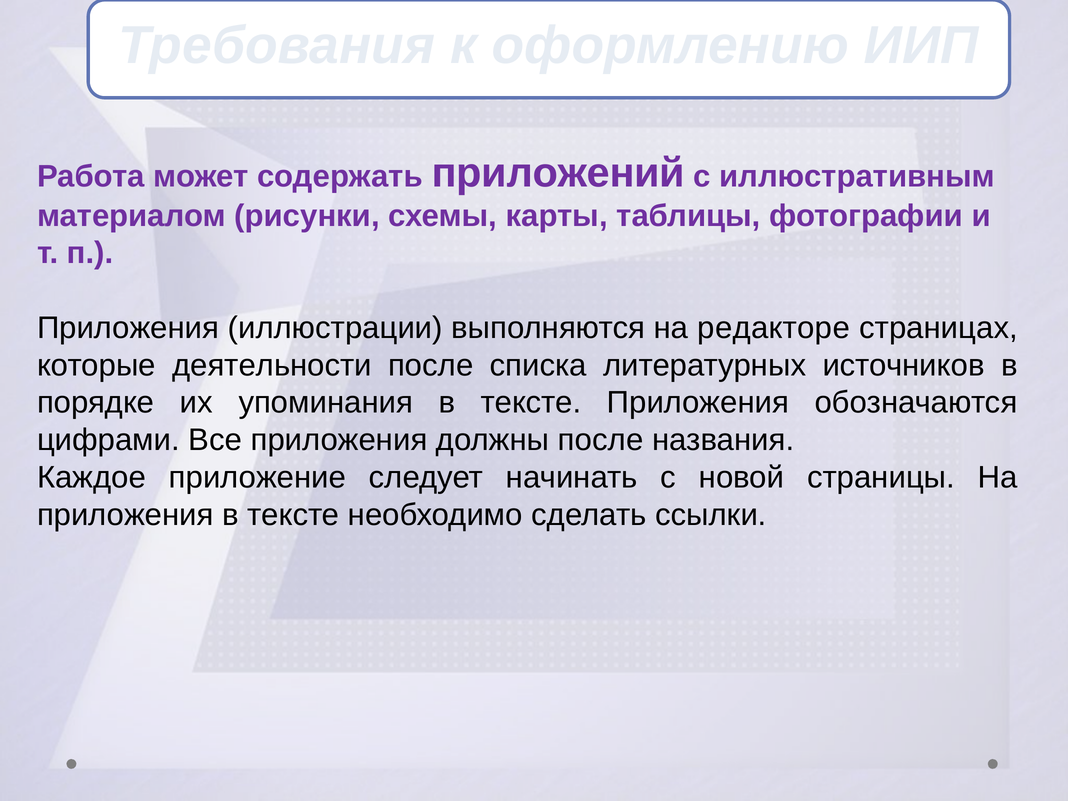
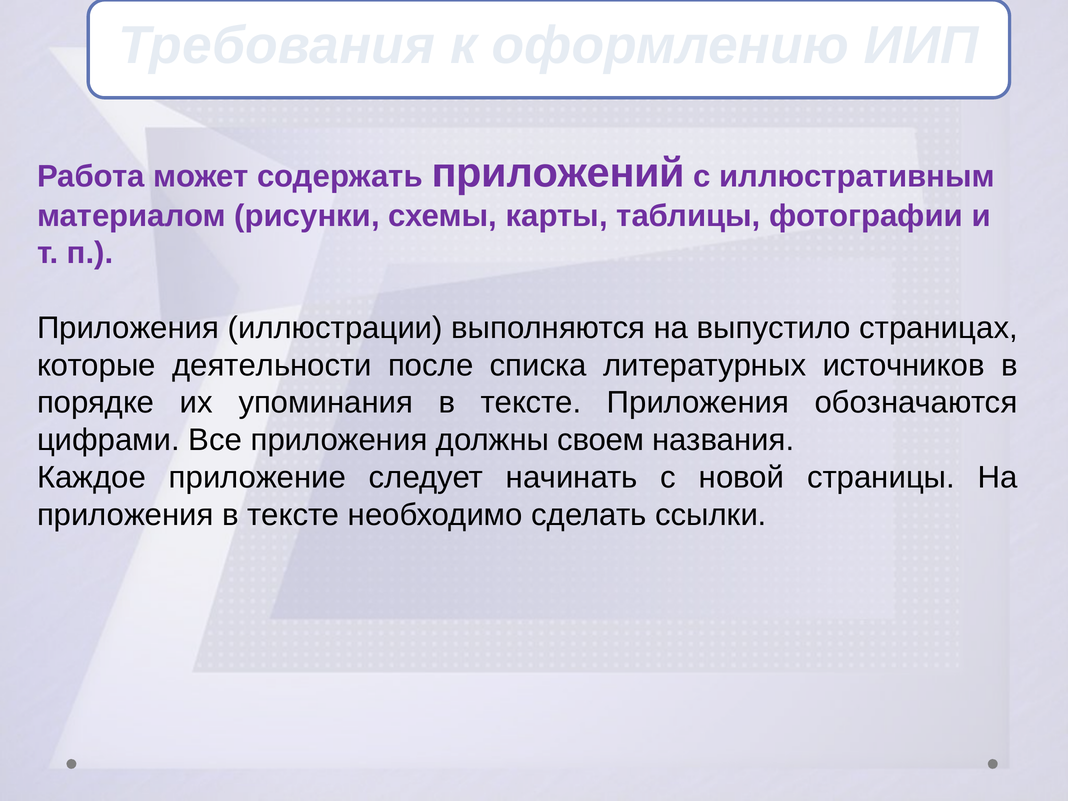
редакторе: редакторе -> выпустило (774, 328)
должны после: после -> своем (601, 440)
